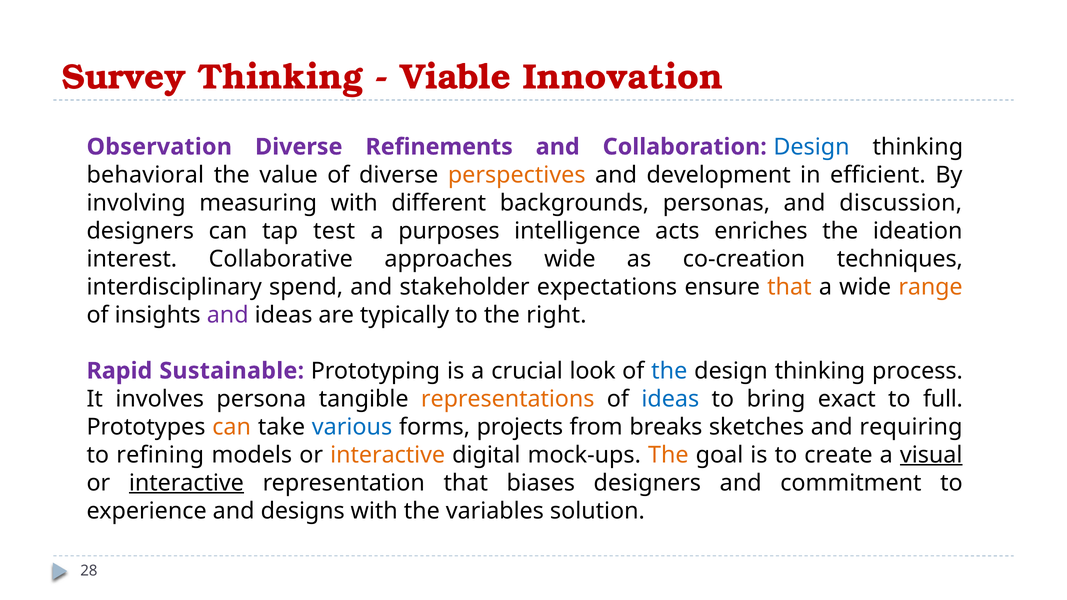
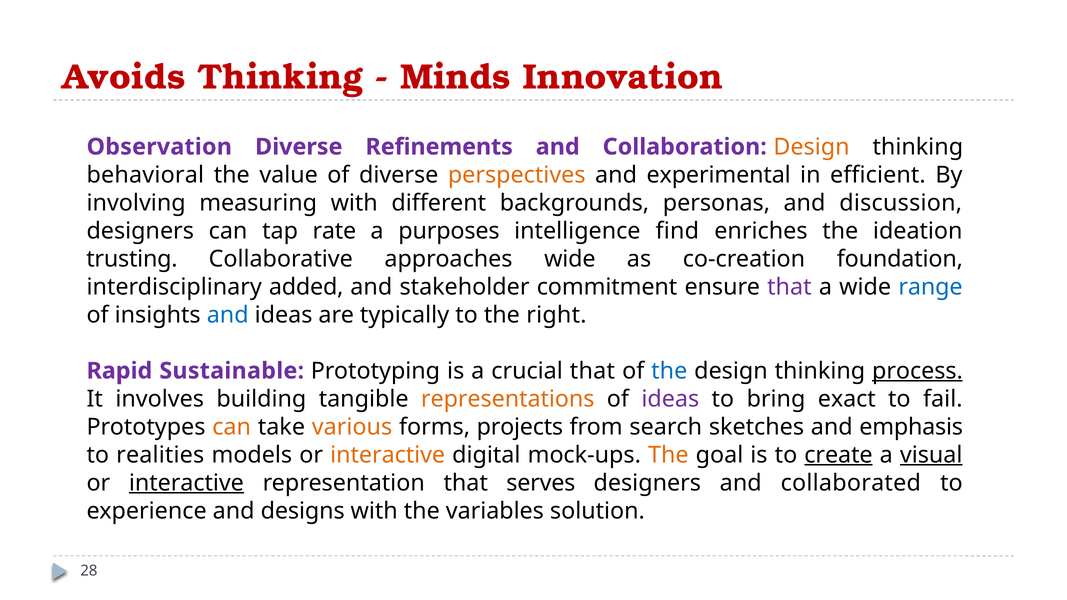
Survey: Survey -> Avoids (124, 77)
Viable: Viable -> Minds (455, 77)
Design colour: blue -> orange (812, 147)
development: development -> experimental (719, 175)
test: test -> rate (334, 231)
acts: acts -> find (677, 231)
interest: interest -> trusting (132, 259)
techniques: techniques -> foundation (900, 259)
spend: spend -> added (306, 287)
expectations: expectations -> commitment (607, 287)
that colour: orange -> purple (789, 287)
range colour: orange -> blue (931, 287)
and colour: purple -> blue (228, 315)
crucial look: look -> that (592, 371)
process underline: none -> present (917, 371)
persona: persona -> building (261, 399)
ideas colour: blue -> purple (670, 399)
full: full -> fail (943, 399)
various colour: blue -> orange (352, 427)
breaks: breaks -> search (666, 427)
requiring: requiring -> emphasis (911, 427)
refining: refining -> realities (160, 455)
create underline: none -> present (838, 455)
biases: biases -> serves (541, 483)
commitment: commitment -> collaborated (851, 483)
